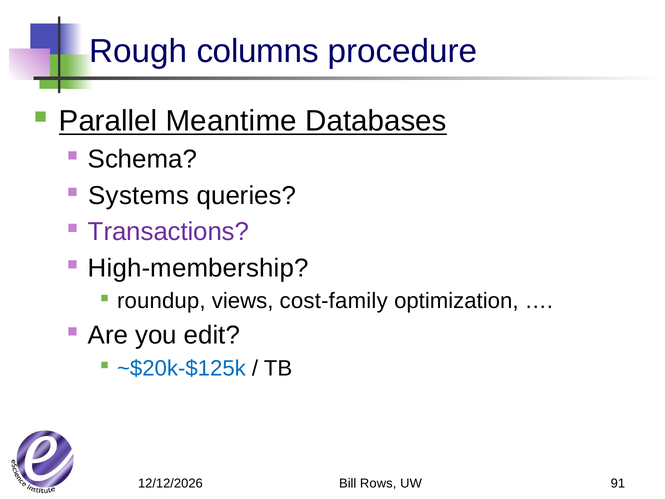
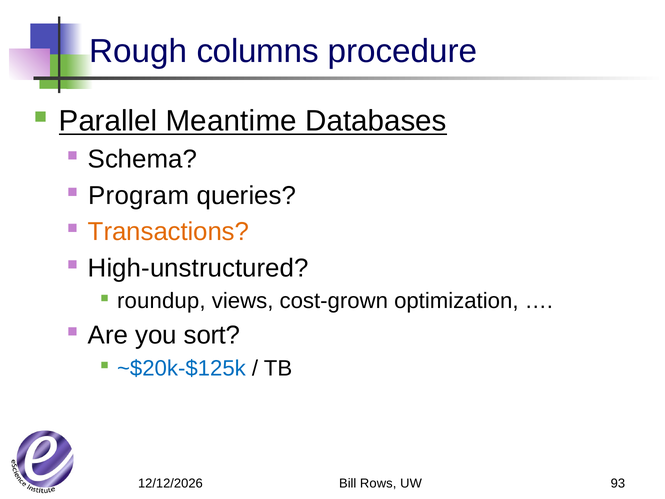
Systems: Systems -> Program (139, 195)
Transactions colour: purple -> orange (169, 232)
High-membership: High-membership -> High-unstructured (198, 268)
cost-family: cost-family -> cost-grown (334, 301)
edit: edit -> sort (212, 335)
91: 91 -> 93 (618, 483)
